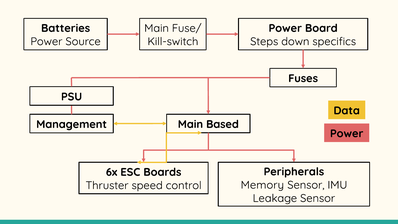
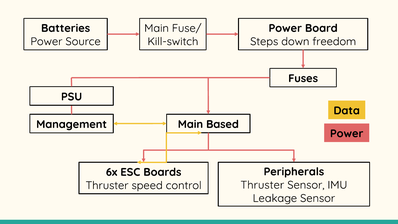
specifics: specifics -> freedom (334, 41)
Memory: Memory -> Thruster (262, 185)
